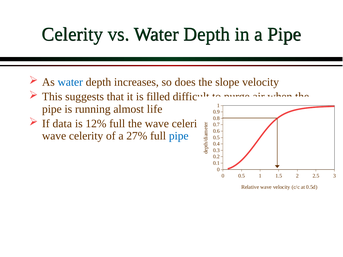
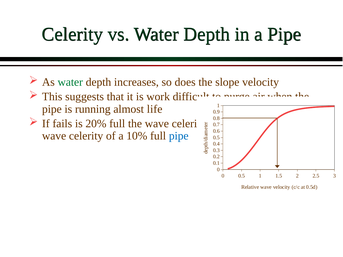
water colour: blue -> green (70, 82)
filled: filled -> work (158, 97)
data: data -> fails (62, 124)
12%: 12% -> 20% (96, 124)
27%: 27% -> 10% (137, 136)
